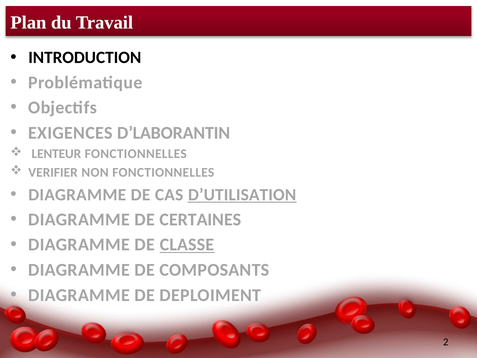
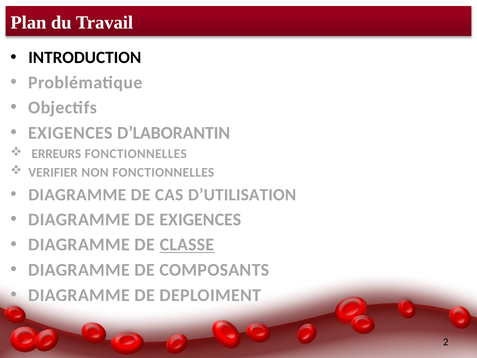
LENTEUR: LENTEUR -> ERREURS (56, 154)
D’UTILISATION underline: present -> none (242, 195)
DE CERTAINES: CERTAINES -> EXIGENCES (200, 219)
